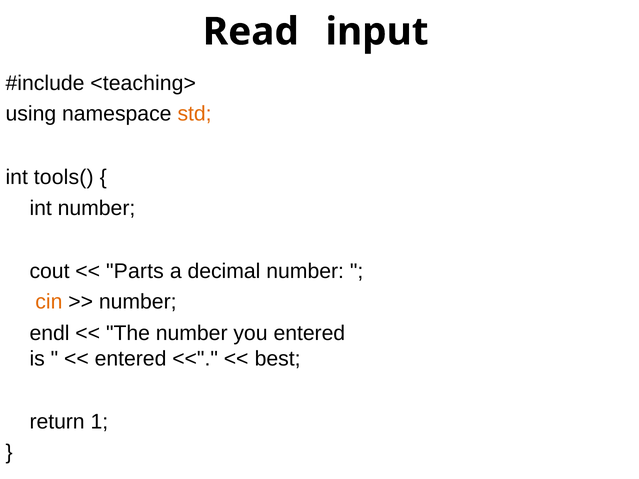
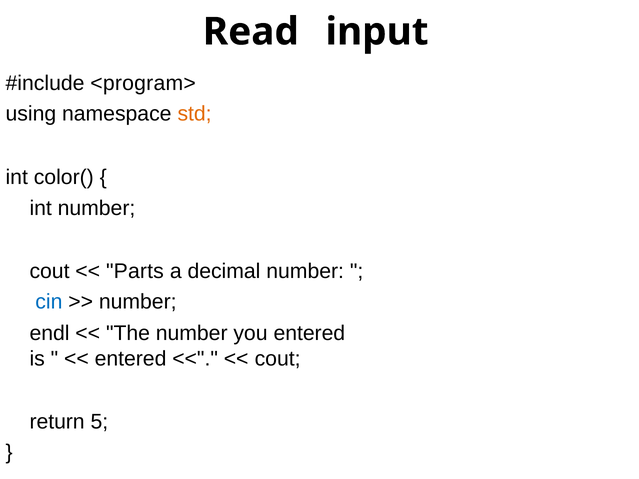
<teaching>: <teaching> -> <program> (143, 83)
tools(: tools( -> color( (64, 177)
cin colour: orange -> blue (49, 302)
best: best -> cout (278, 359)
1: 1 -> 5 (99, 422)
